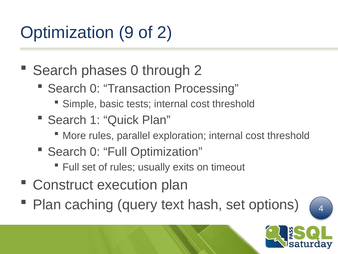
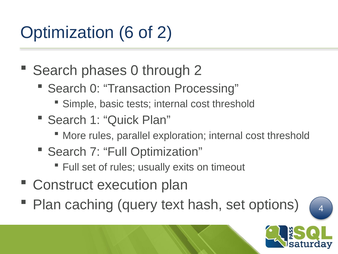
9: 9 -> 6 (126, 32)
0: 0 -> 7 (95, 151)
